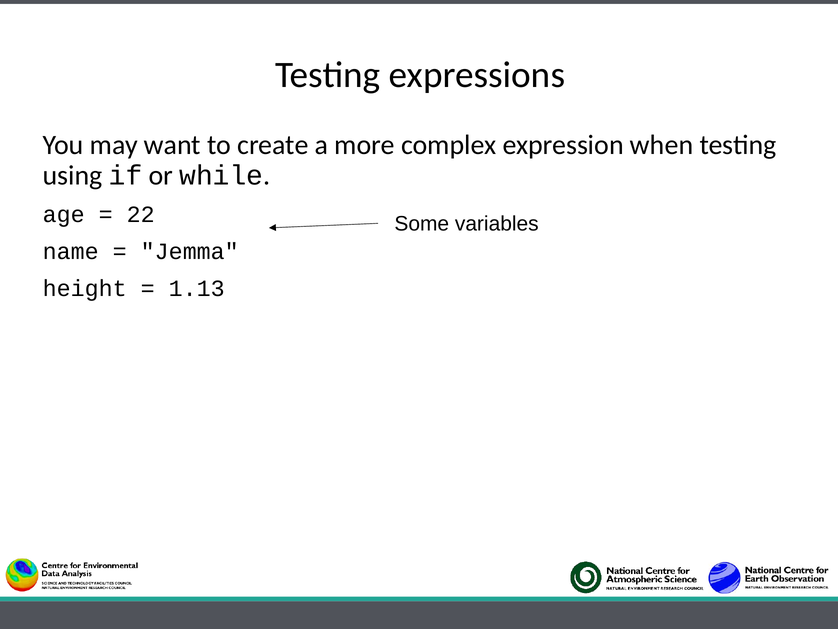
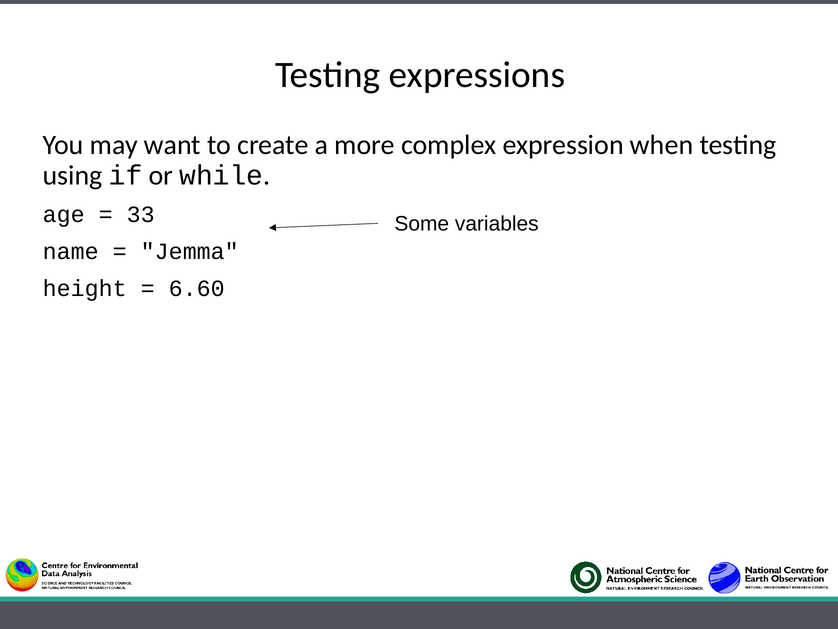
22: 22 -> 33 (141, 215)
1.13: 1.13 -> 6.60 (197, 288)
